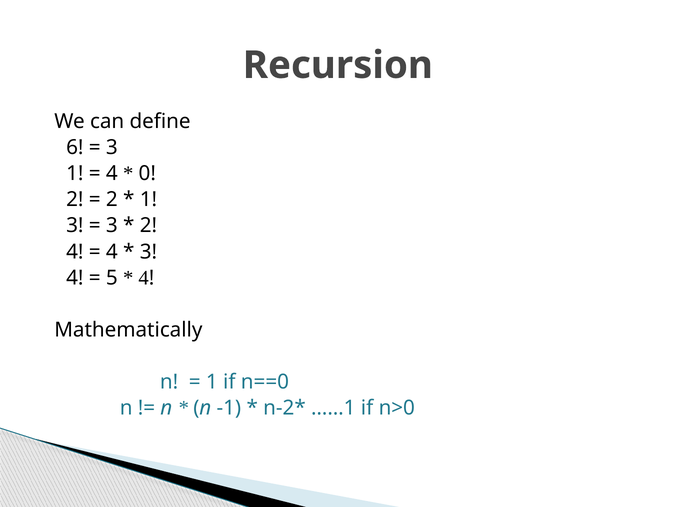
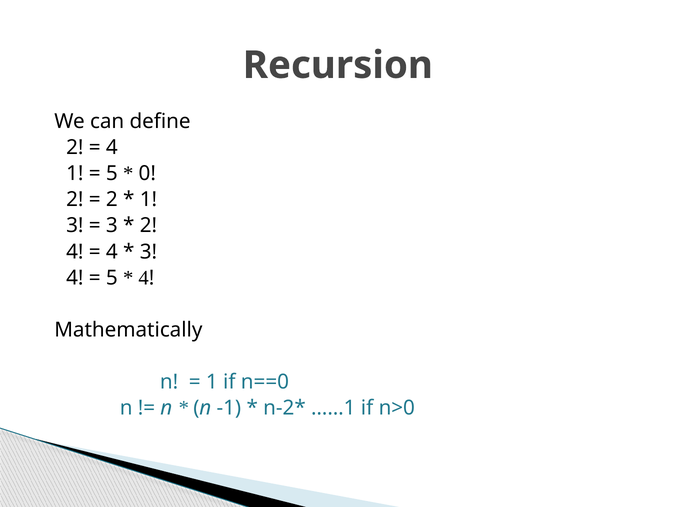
6: 6 -> 2 (75, 147)
3: 3 -> 4 (112, 147)
4: 4 -> 5 (112, 174)
